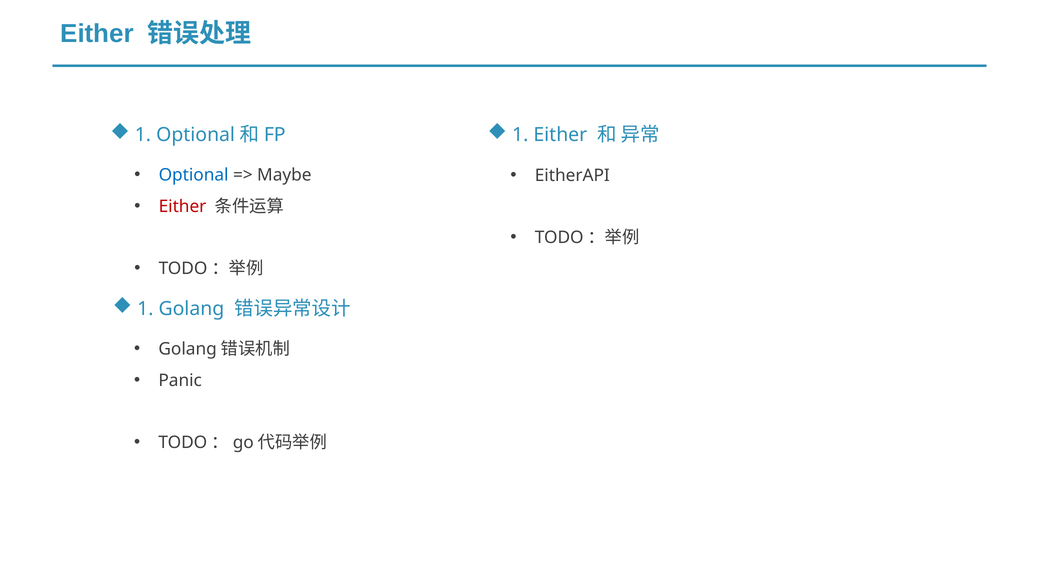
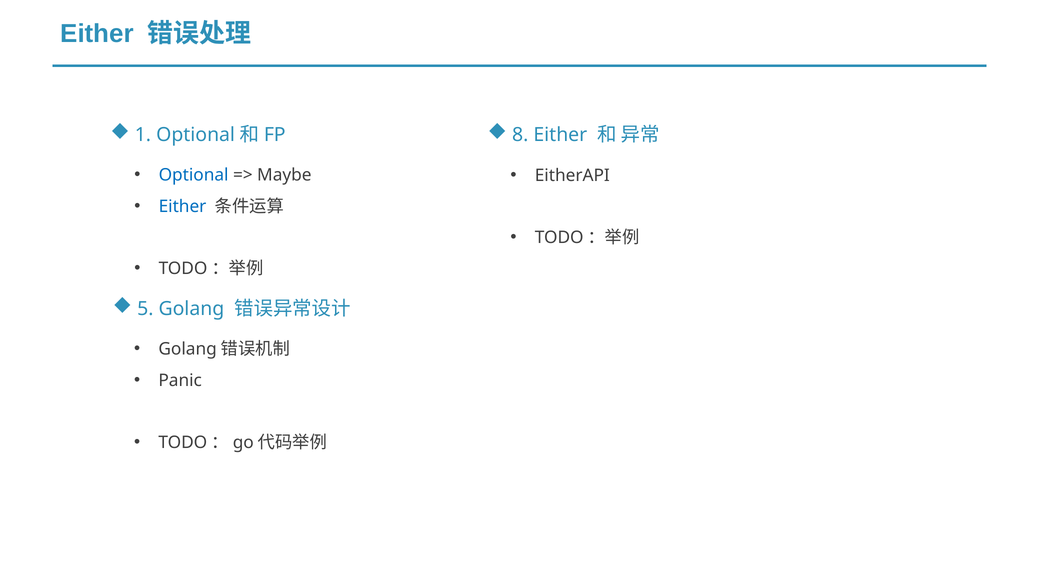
1: 1 -> 8 (520, 135)
Either colour: red -> blue (183, 206)
1: 1 -> 5 (145, 309)
